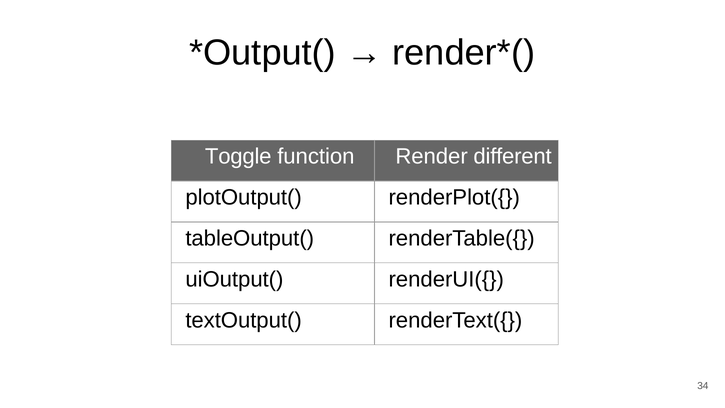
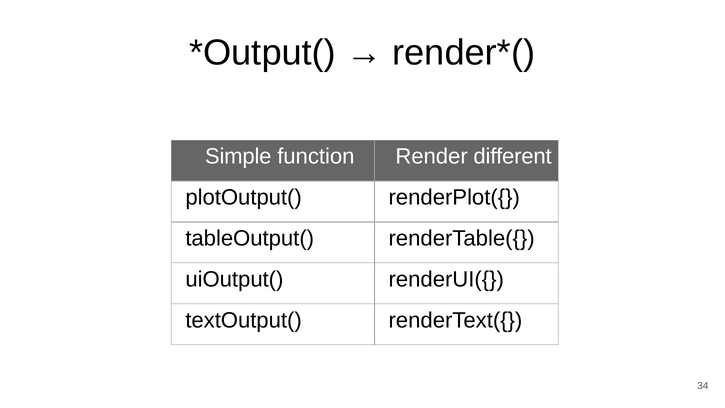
Toggle: Toggle -> Simple (238, 156)
